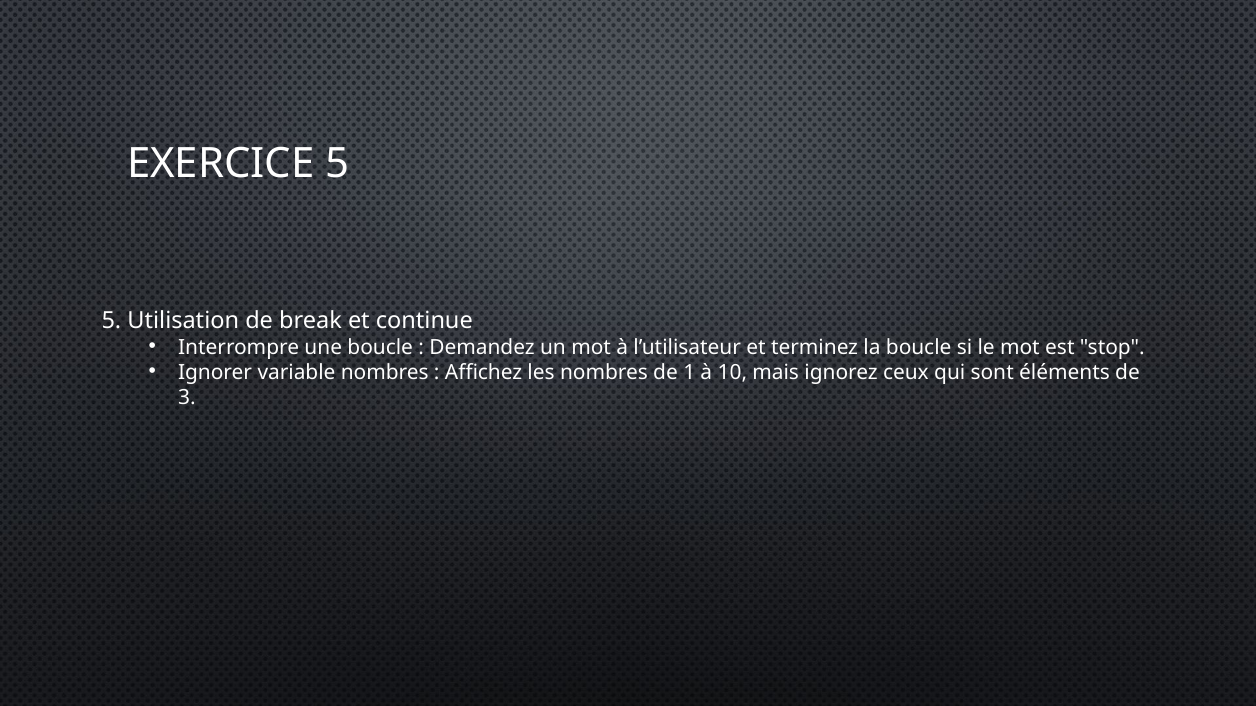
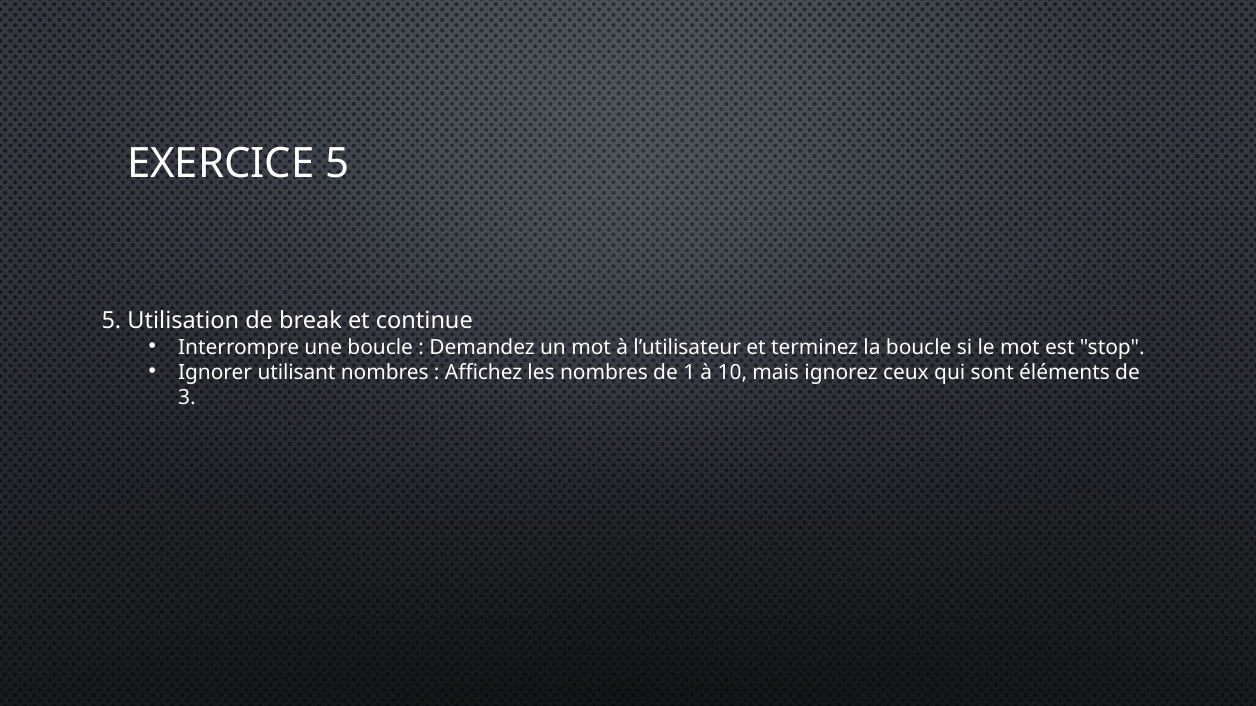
variable: variable -> utilisant (297, 373)
